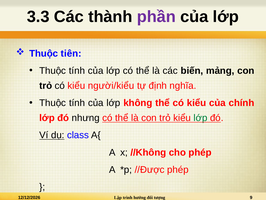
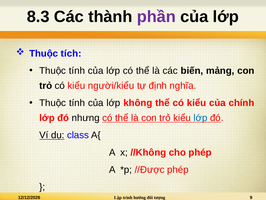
3.3: 3.3 -> 8.3 (38, 17)
tiên: tiên -> tích (71, 53)
lớp colour: green -> blue (200, 118)
